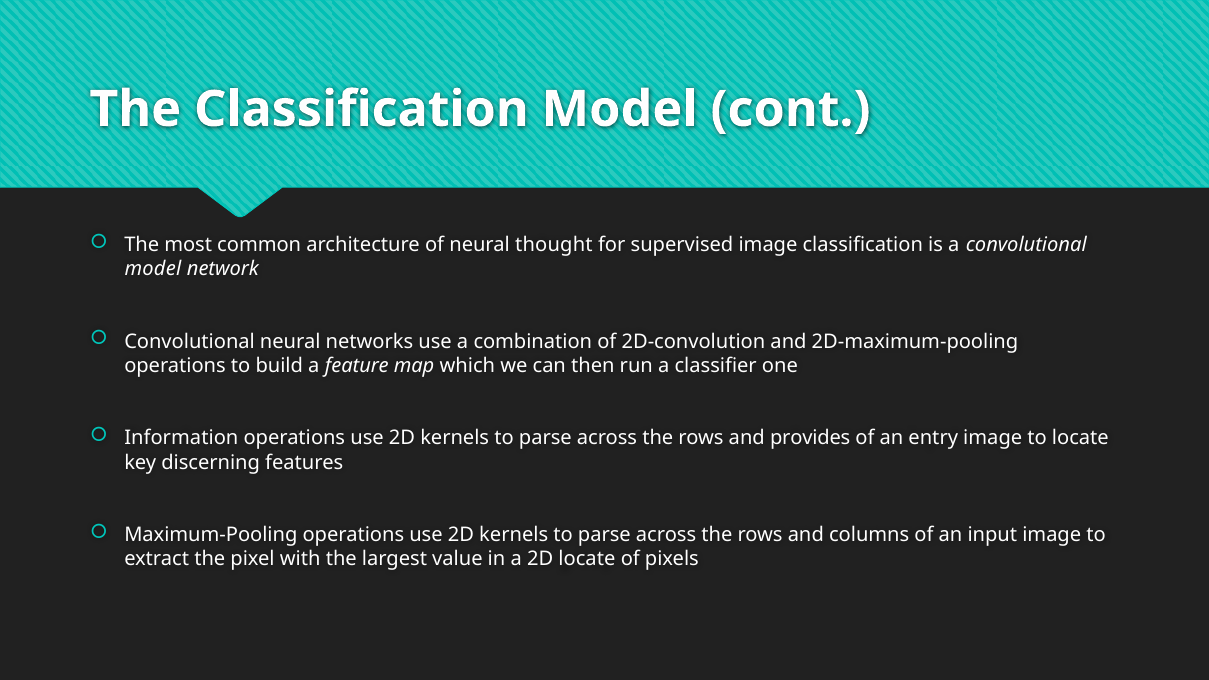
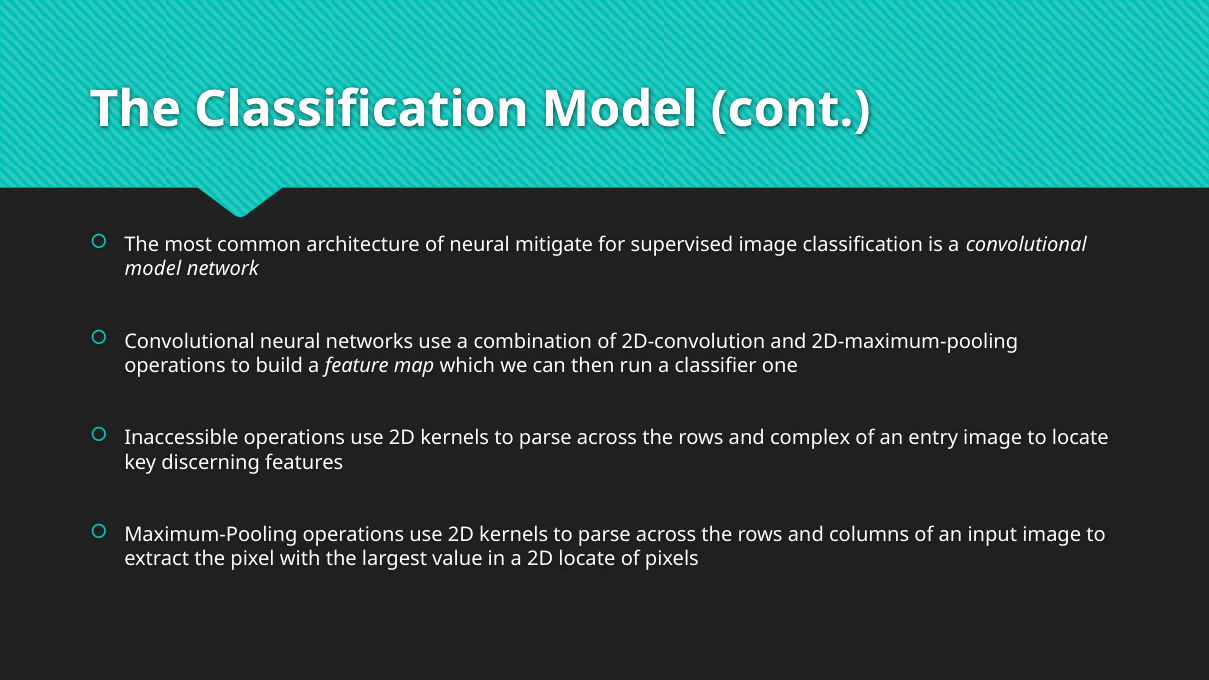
thought: thought -> mitigate (554, 245)
Information: Information -> Inaccessible (181, 438)
provides: provides -> complex (810, 438)
